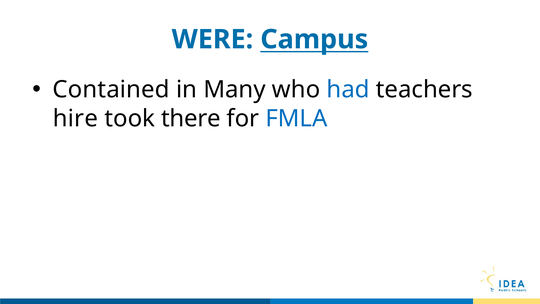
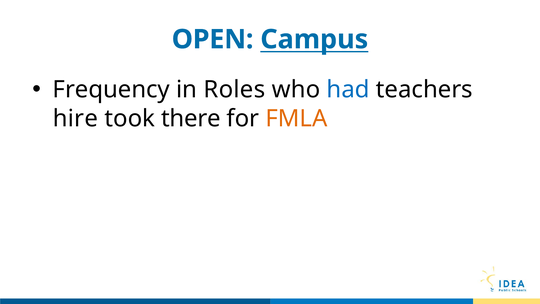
WERE: WERE -> OPEN (213, 39)
Contained: Contained -> Frequency (111, 90)
Many: Many -> Roles (234, 90)
FMLA colour: blue -> orange (296, 118)
